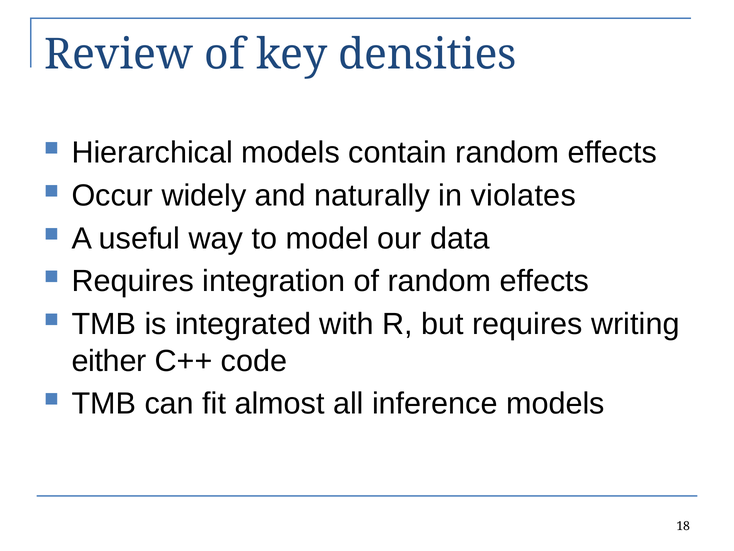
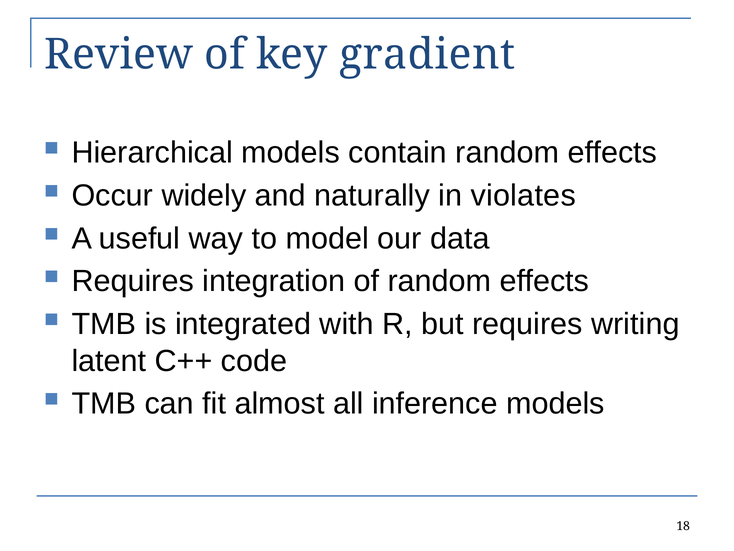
densities: densities -> gradient (427, 55)
either: either -> latent (109, 361)
